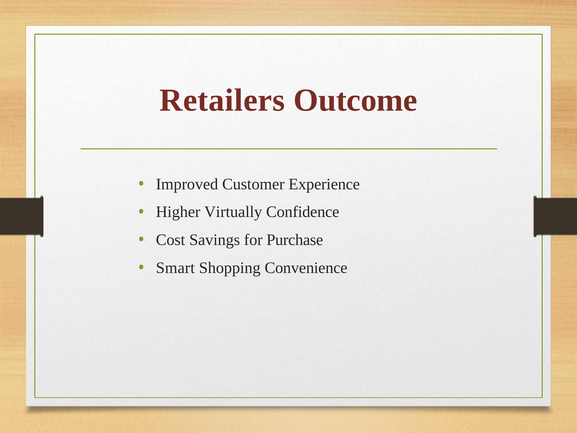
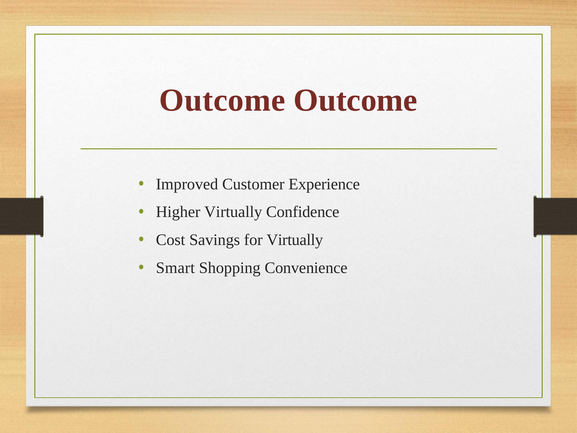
Retailers: Retailers -> Outcome (222, 100)
for Purchase: Purchase -> Virtually (295, 240)
